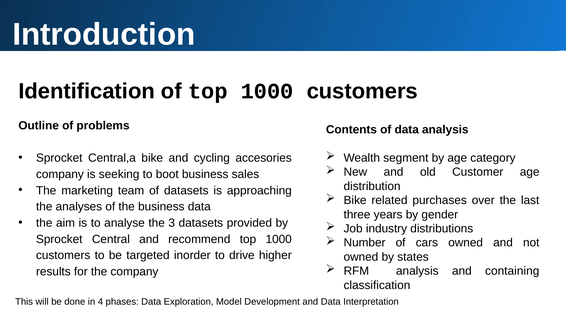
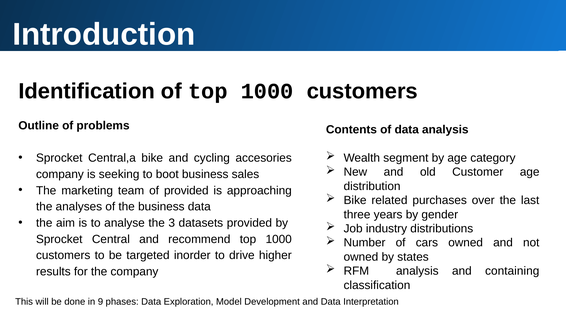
of datasets: datasets -> provided (186, 191)
4: 4 -> 9 (100, 302)
